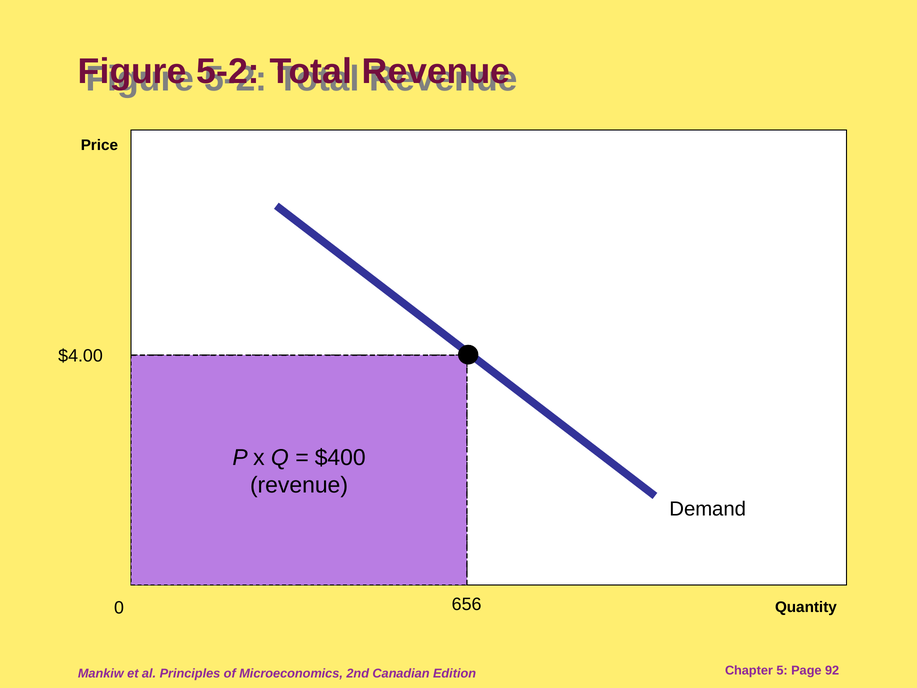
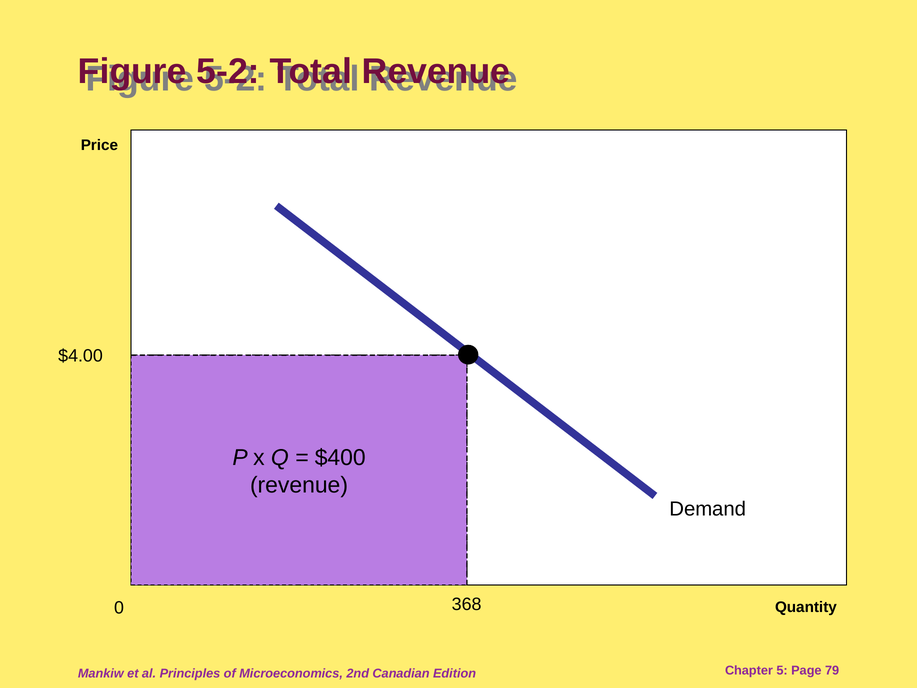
656: 656 -> 368 (467, 604)
92: 92 -> 79 (832, 670)
